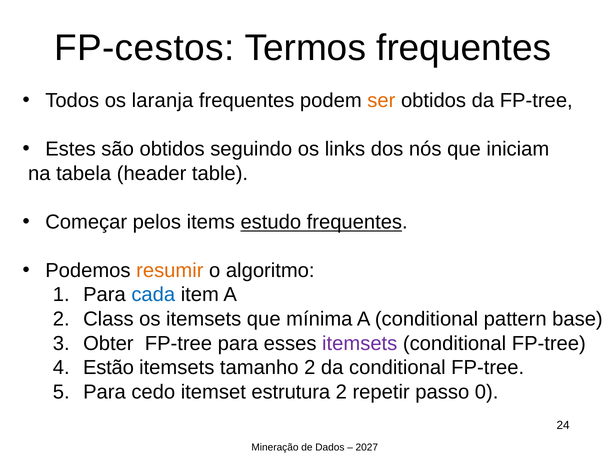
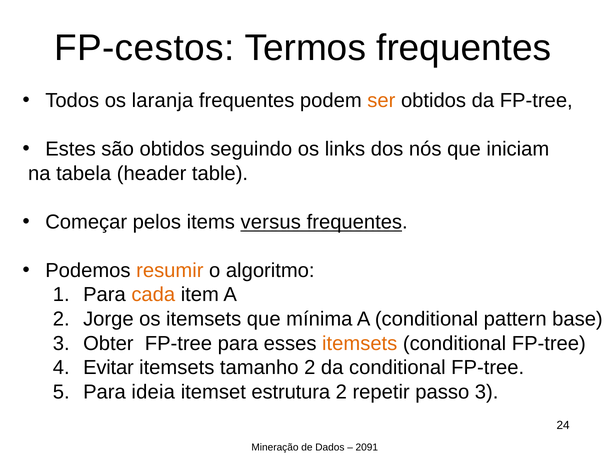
estudo: estudo -> versus (271, 222)
cada colour: blue -> orange (153, 294)
Class: Class -> Jorge (108, 319)
itemsets colour: purple -> orange (360, 343)
Estão: Estão -> Evitar (108, 367)
cedo: cedo -> ideia (153, 391)
passo 0: 0 -> 3 (487, 391)
2027: 2027 -> 2091 (367, 447)
